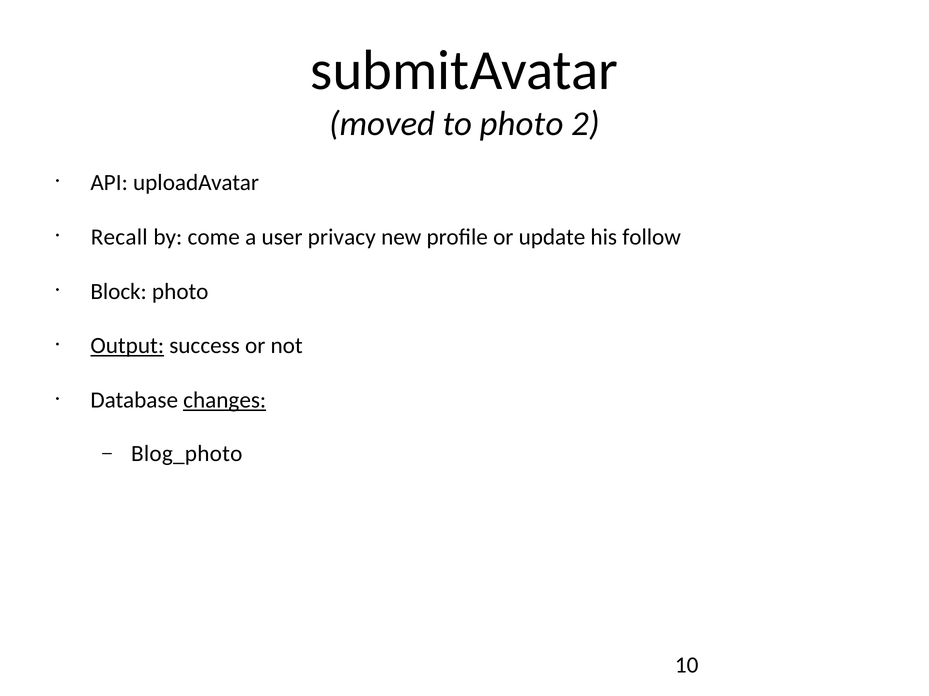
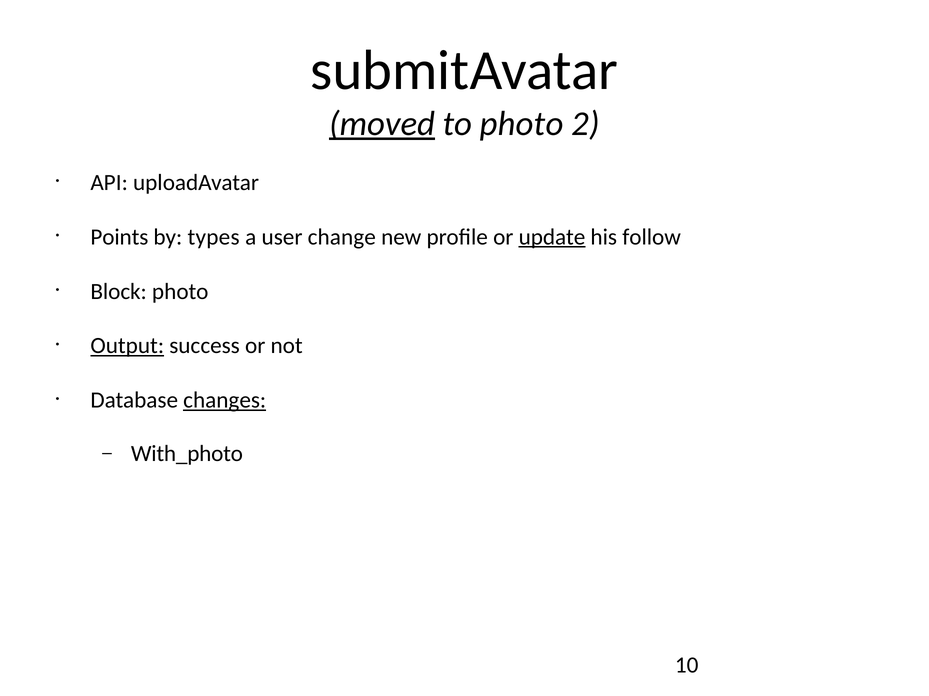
moved underline: none -> present (382, 124)
Recall: Recall -> Points (119, 237)
come: come -> types (214, 237)
privacy: privacy -> change (342, 237)
update underline: none -> present (552, 237)
Blog_photo: Blog_photo -> With_photo (187, 454)
